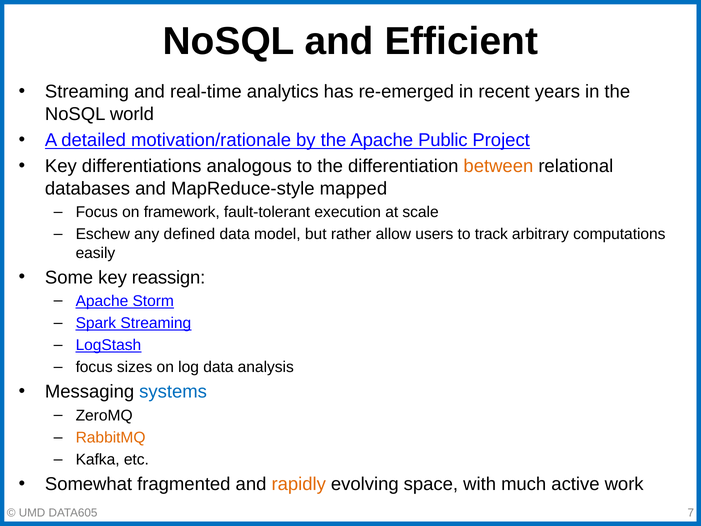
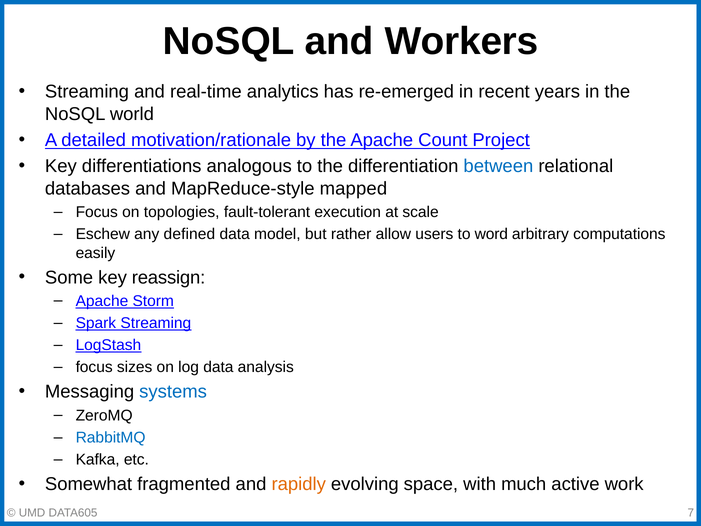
Efficient: Efficient -> Workers (461, 41)
Public: Public -> Count (443, 140)
between colour: orange -> blue (498, 166)
framework: framework -> topologies (182, 212)
track: track -> word (491, 234)
RabbitMQ colour: orange -> blue (111, 437)
